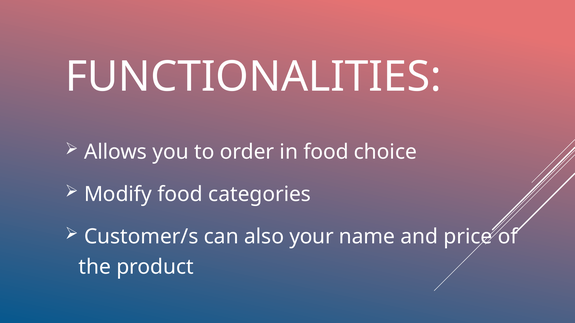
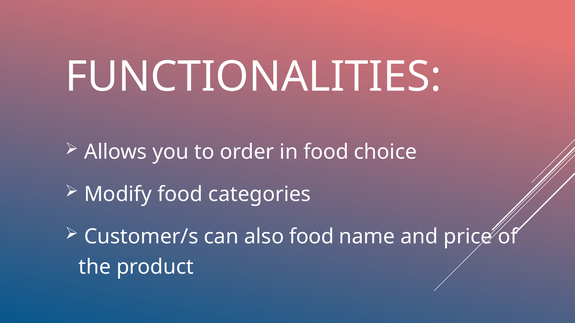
also your: your -> food (312, 237)
